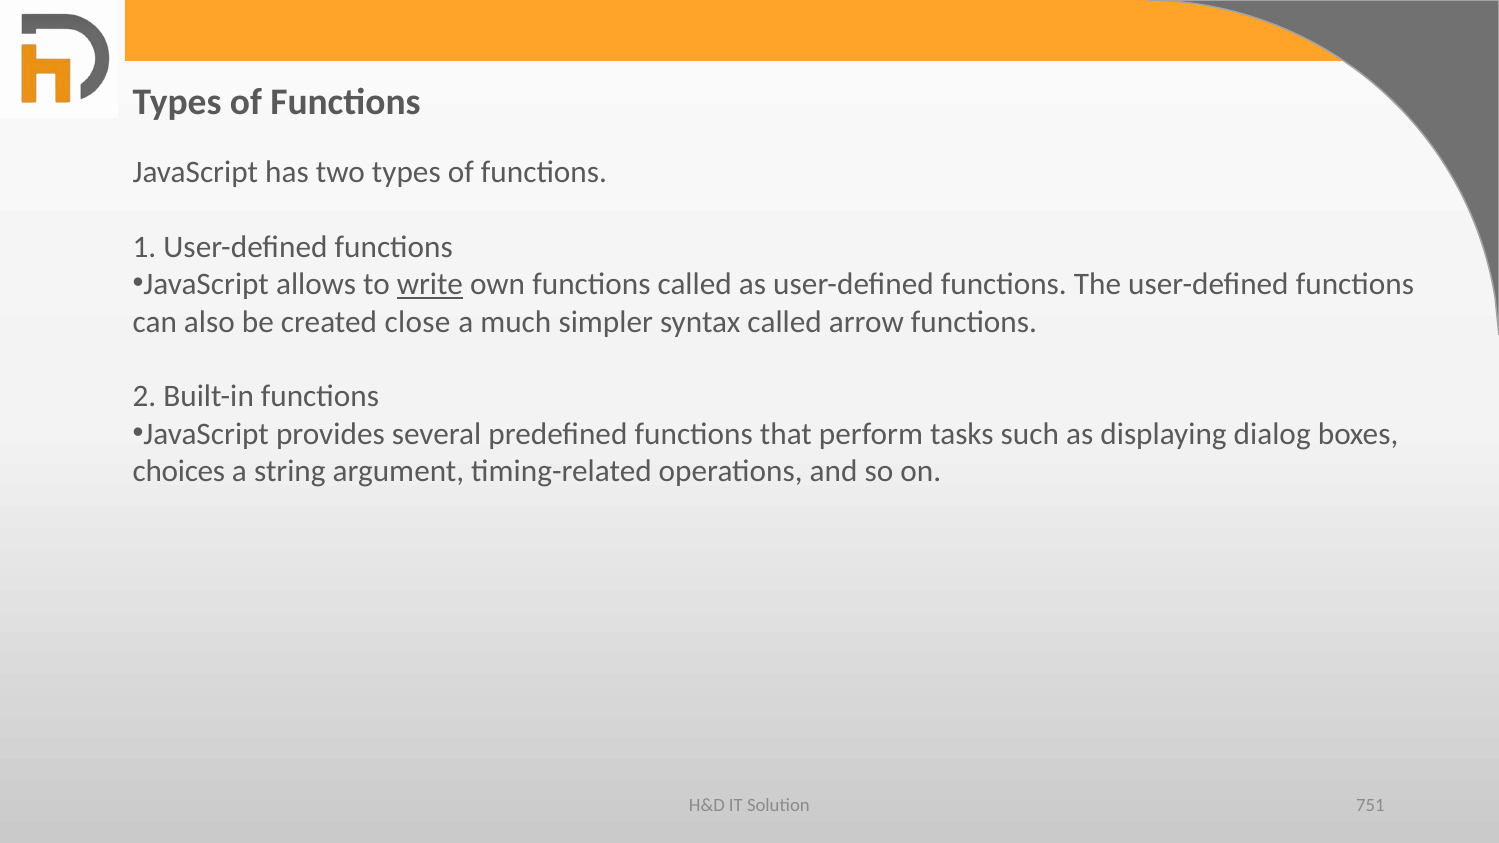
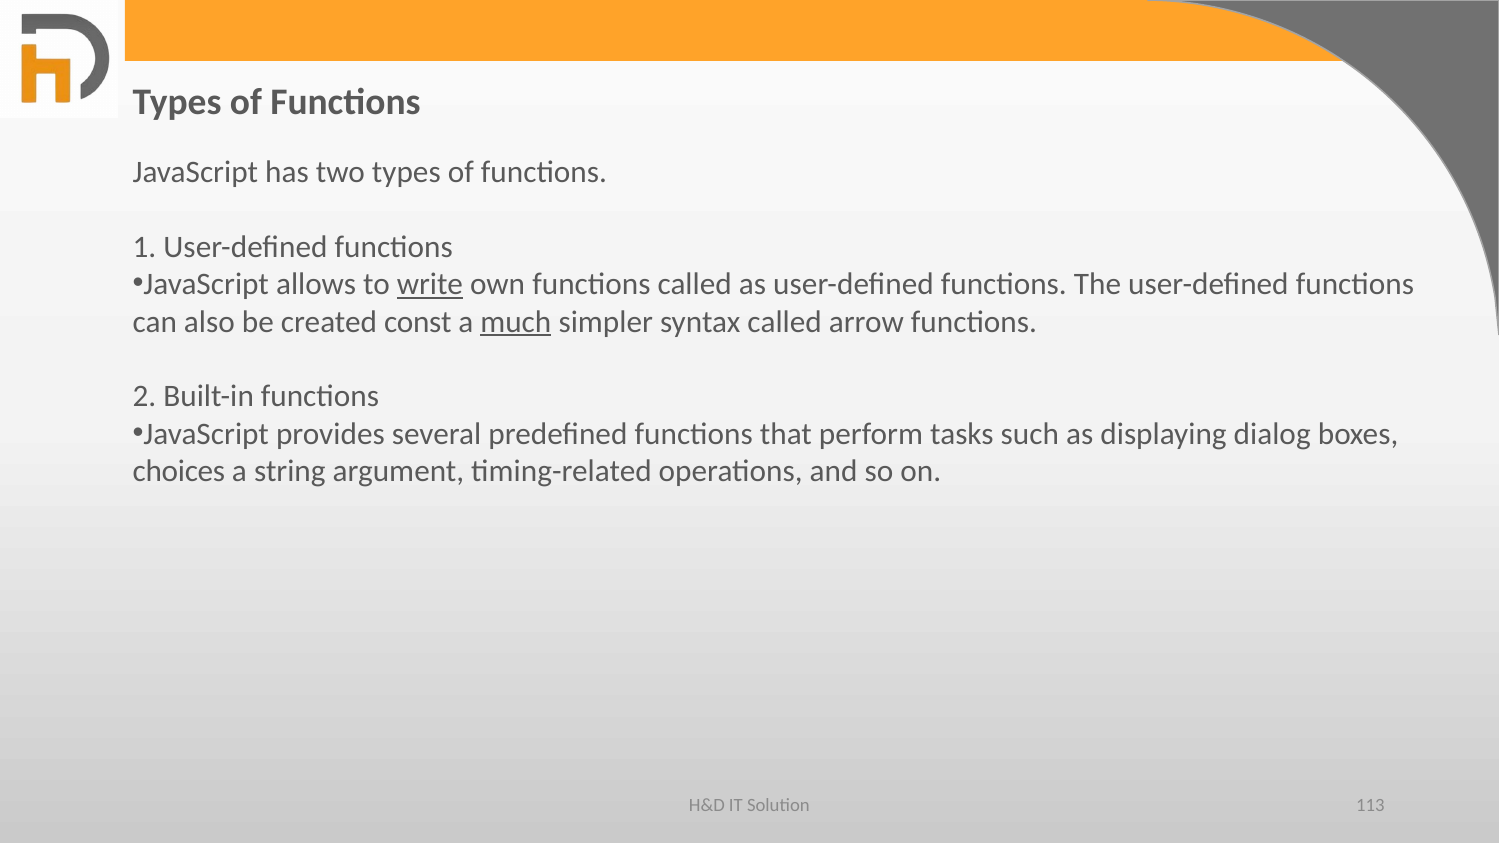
close: close -> const (418, 322)
much underline: none -> present (516, 322)
751: 751 -> 113 (1370, 805)
